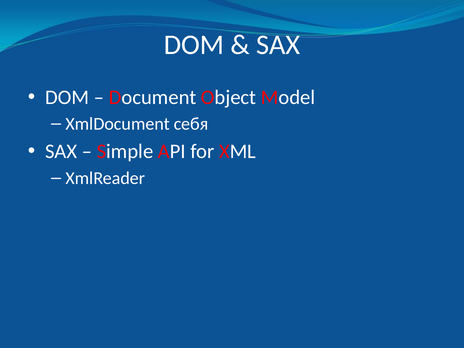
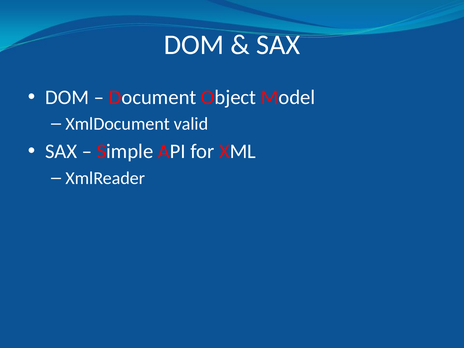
себя: себя -> valid (191, 124)
